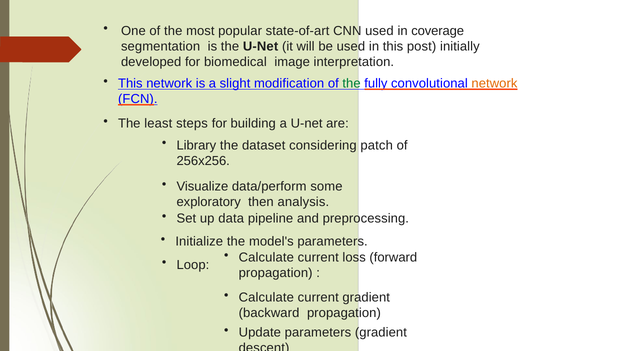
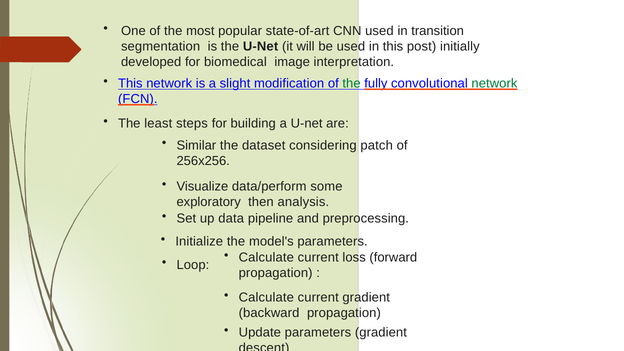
coverage: coverage -> transition (438, 31)
network colour: orange -> green (494, 83)
Library: Library -> Similar (196, 145)
